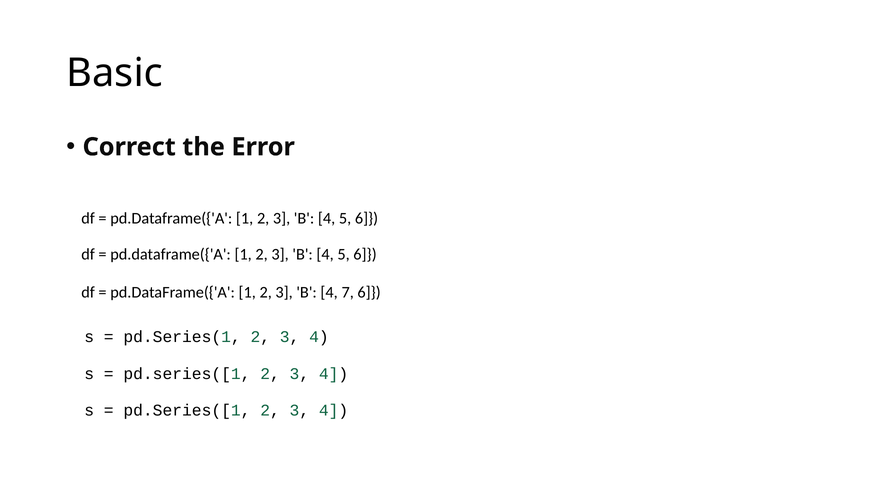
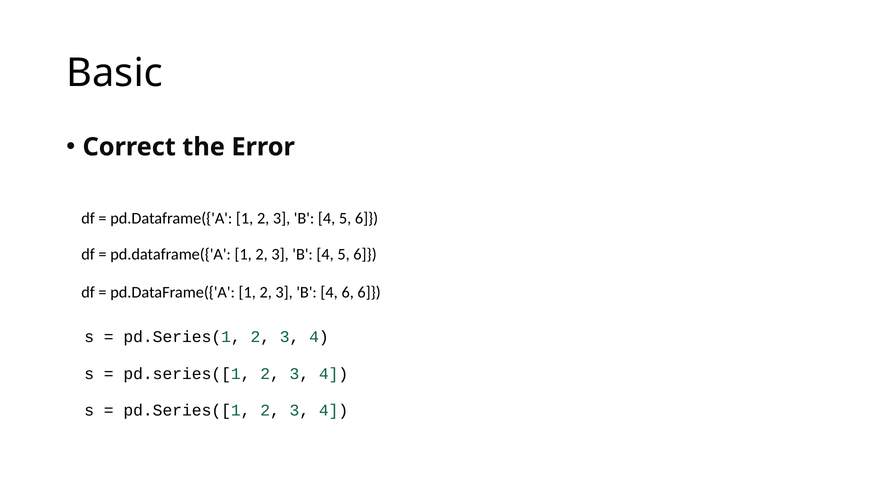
4 7: 7 -> 6 (348, 292)
